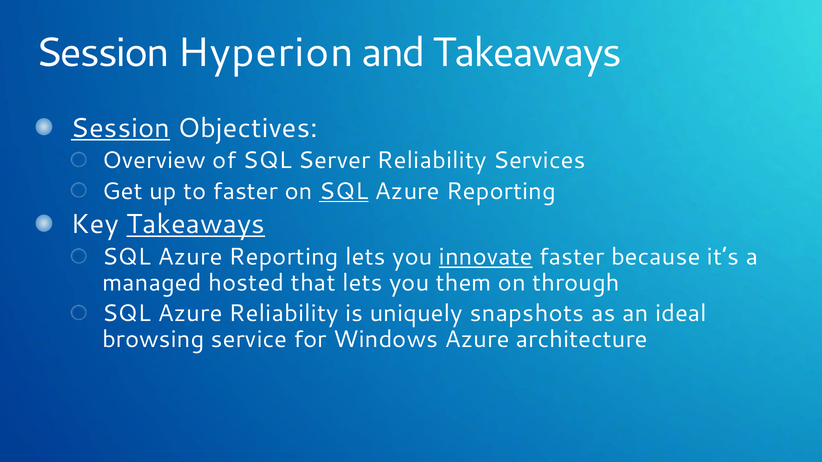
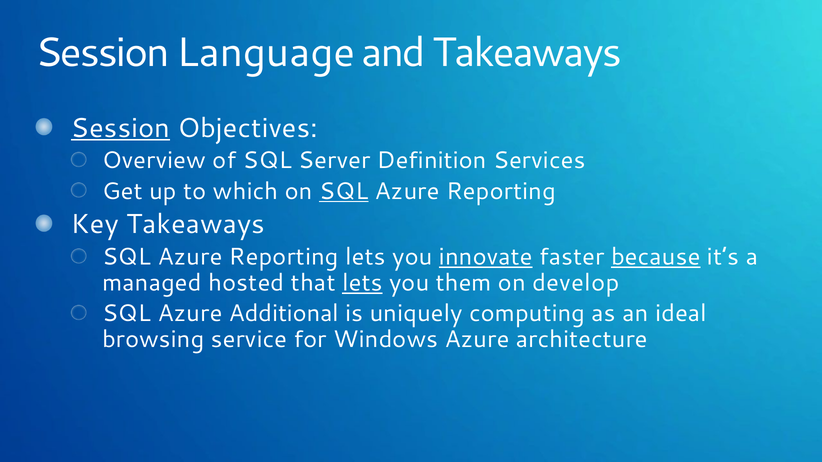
Hyperion: Hyperion -> Language (266, 53)
Server Reliability: Reliability -> Definition (432, 161)
to faster: faster -> which (246, 191)
Takeaways underline: present -> none (196, 225)
because underline: none -> present (656, 257)
lets underline: none -> present (362, 283)
through: through -> develop (576, 283)
Azure Reliability: Reliability -> Additional (284, 314)
snapshots: snapshots -> computing (527, 314)
